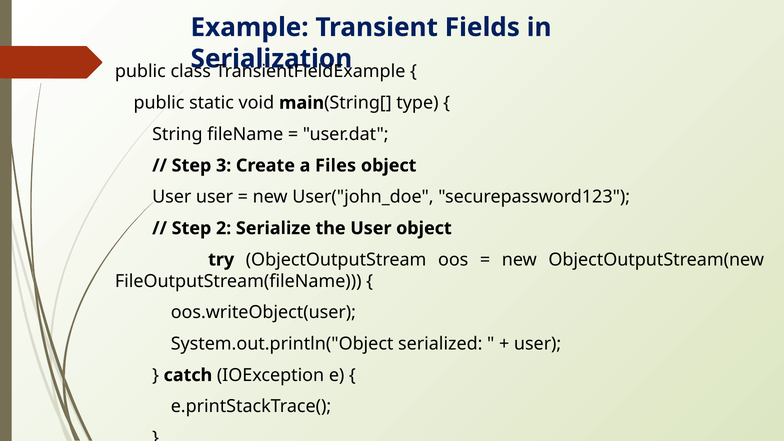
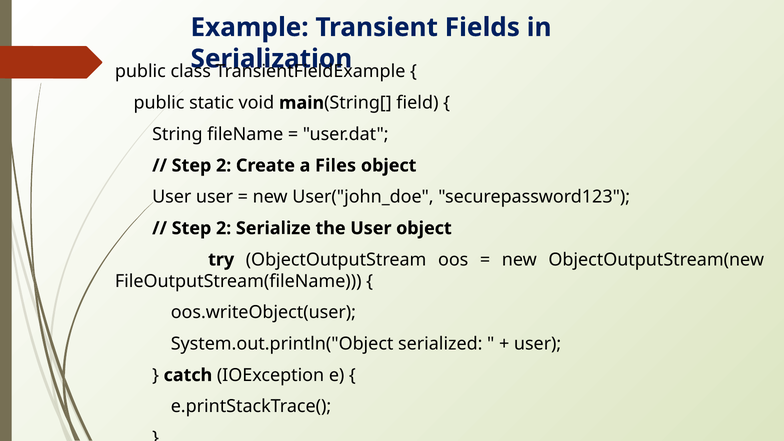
type: type -> field (417, 103)
3: 3 -> 2 (224, 166)
